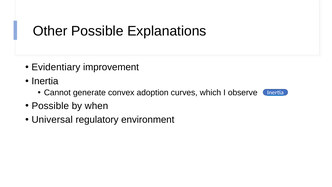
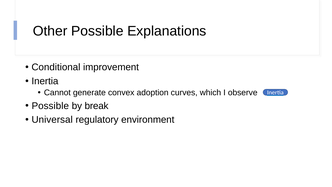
Evidentiary: Evidentiary -> Conditional (56, 67)
when: when -> break (97, 106)
